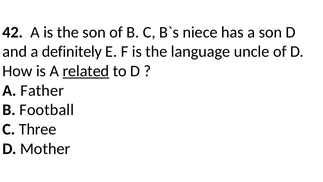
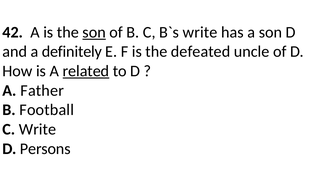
son underline: none -> present (94, 32)
niece: niece -> write (200, 32)
language: language -> defeated (201, 52)
C Three: Three -> Write (38, 129)
Mother: Mother -> Persons (45, 148)
